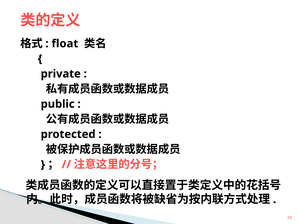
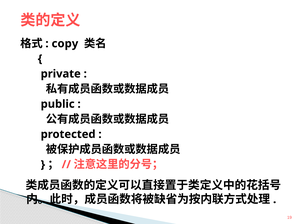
float: float -> copy (65, 44)
